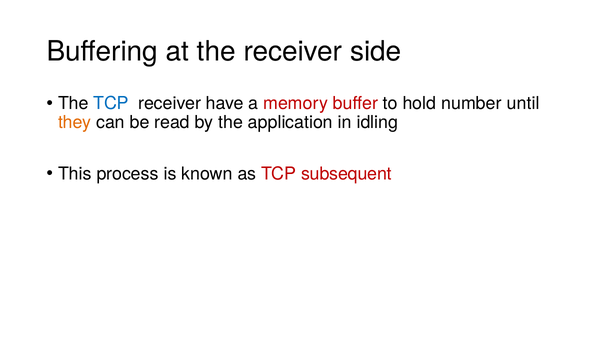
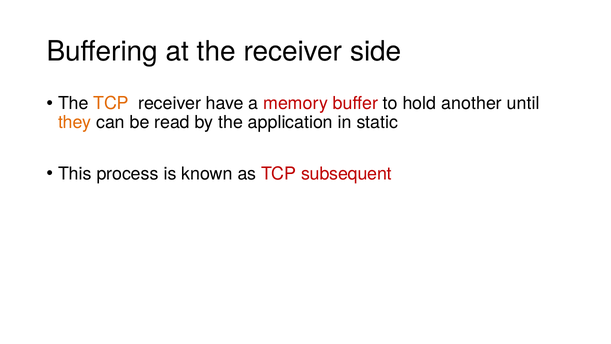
TCP colour: blue -> orange (111, 103)
number: number -> another (472, 103)
idling: idling -> static (377, 122)
